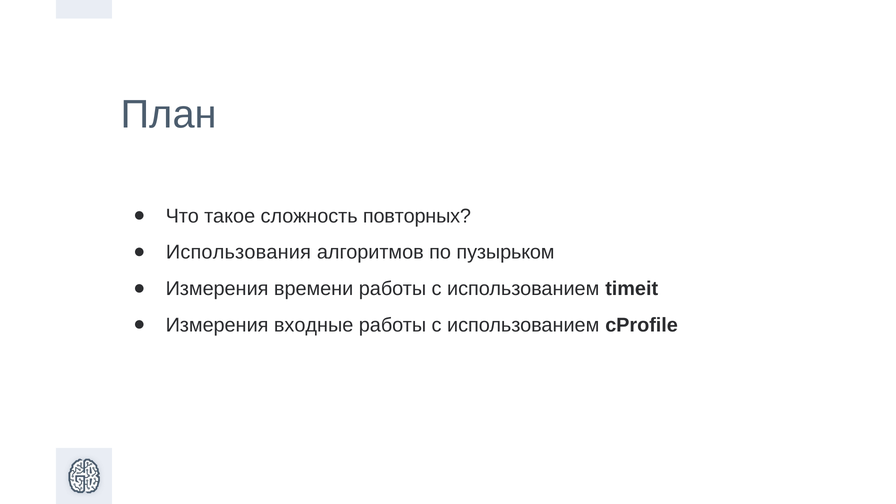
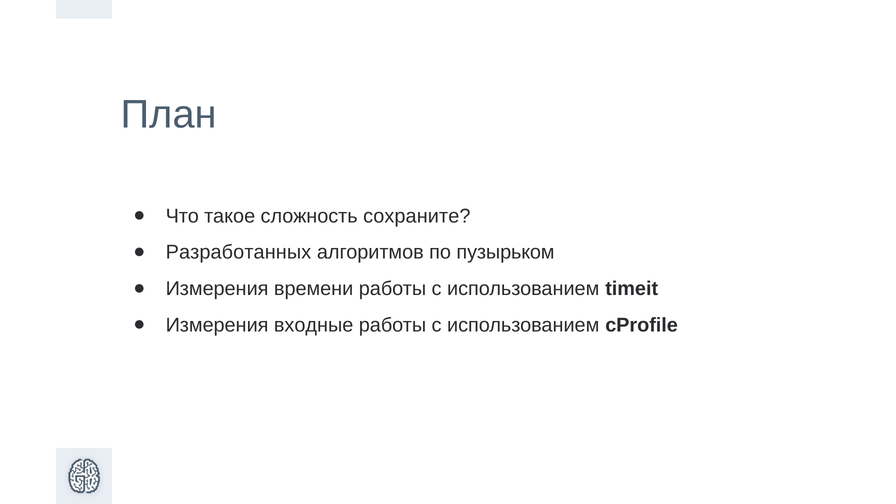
повторных: повторных -> сохраните (417, 216)
Использования: Использования -> Разработанных (238, 252)
